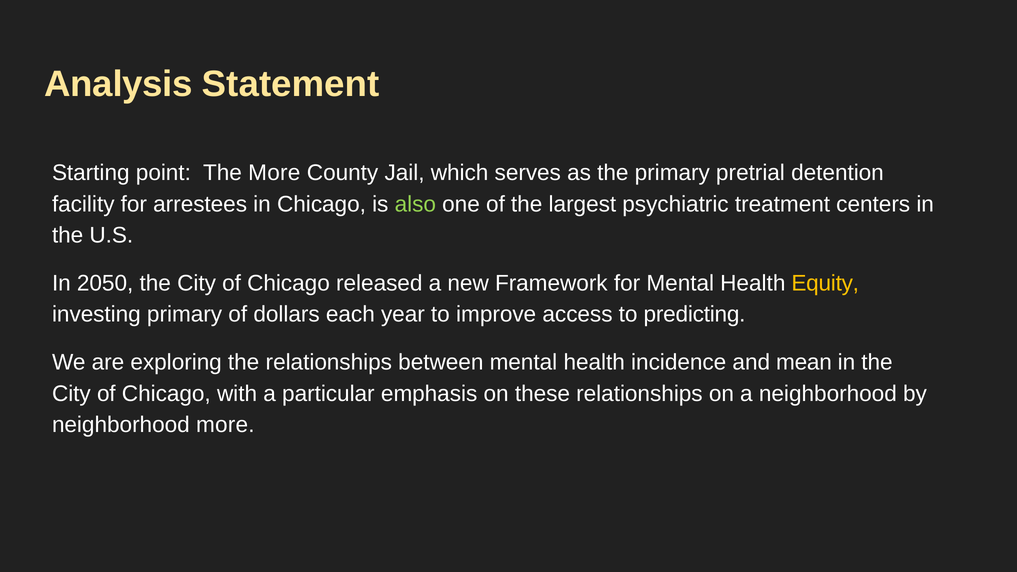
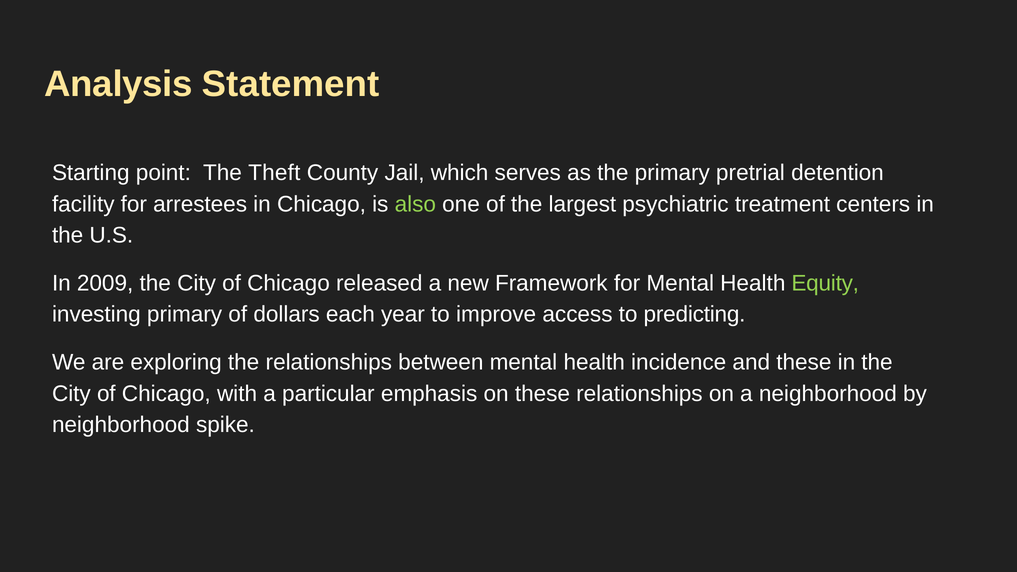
The More: More -> Theft (274, 173)
2050: 2050 -> 2009 (105, 283)
Equity colour: yellow -> light green (825, 283)
and mean: mean -> these (804, 363)
neighborhood more: more -> spike (225, 425)
